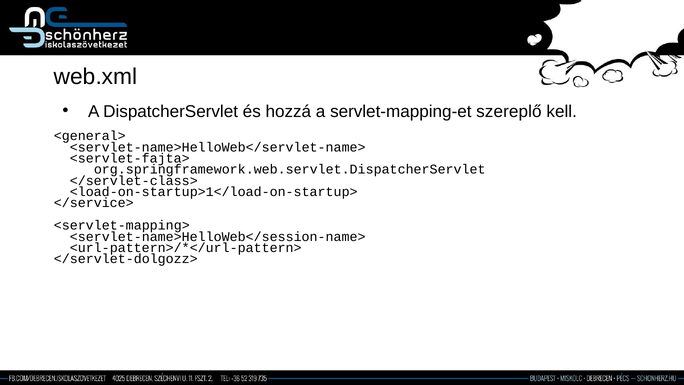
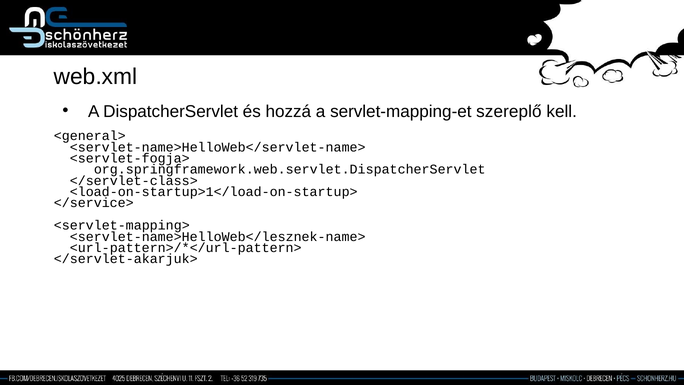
<servlet-fajta>: <servlet-fajta> -> <servlet-fogja> (130, 158)
<servlet-name>HelloWeb</session-name>: <servlet-name>HelloWeb</session-name> -> <servlet-name>HelloWeb</lesznek-name> (218, 236)
</servlet-dolgozz>: </servlet-dolgozz> -> </servlet-akarjuk> (126, 259)
